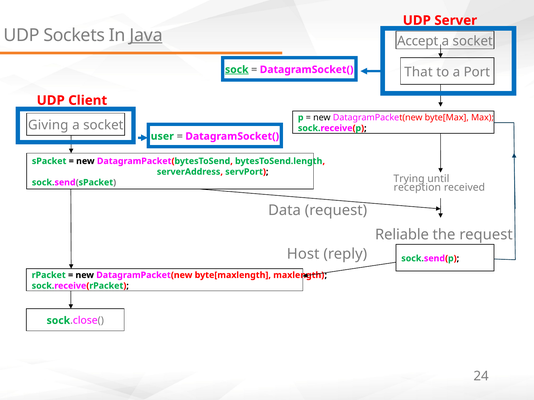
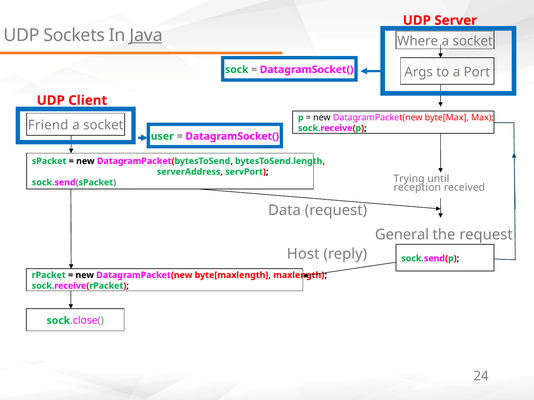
Accept: Accept -> Where (418, 41)
sock underline: present -> none (237, 70)
That: That -> Args (419, 72)
Giving: Giving -> Friend (48, 125)
Reliable: Reliable -> General (402, 235)
